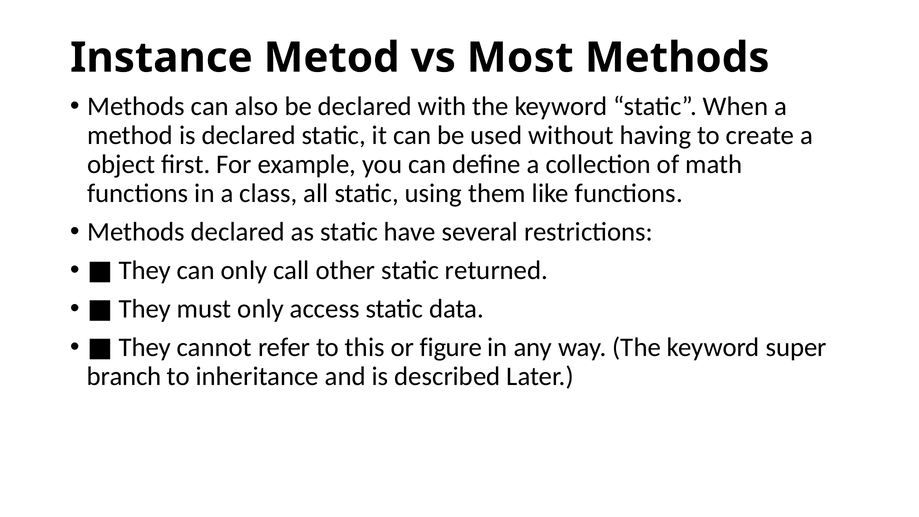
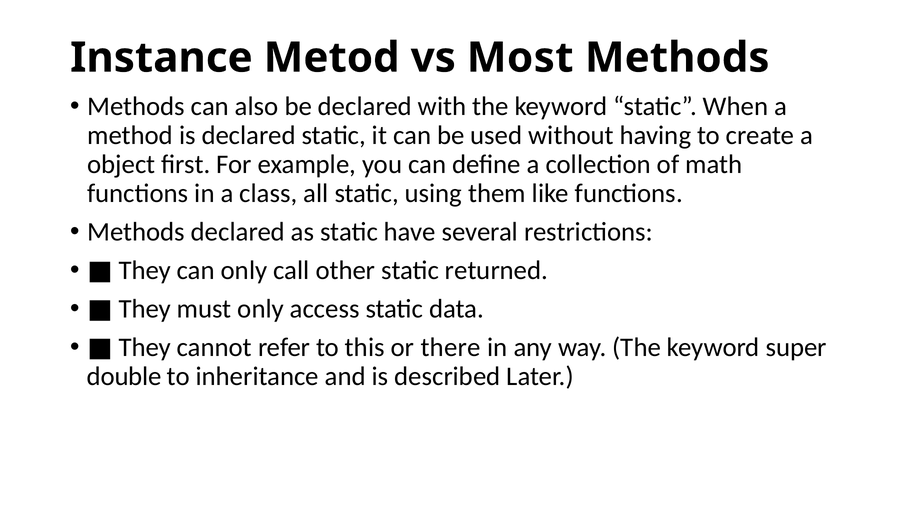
figure: figure -> there (451, 347)
branch: branch -> double (124, 376)
